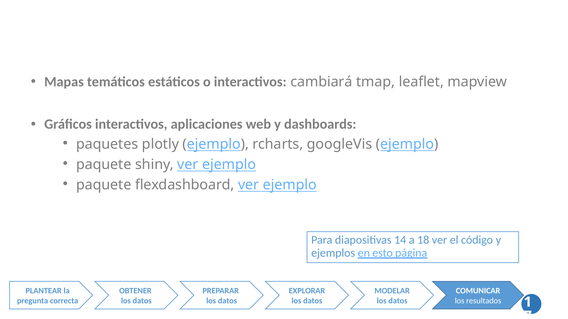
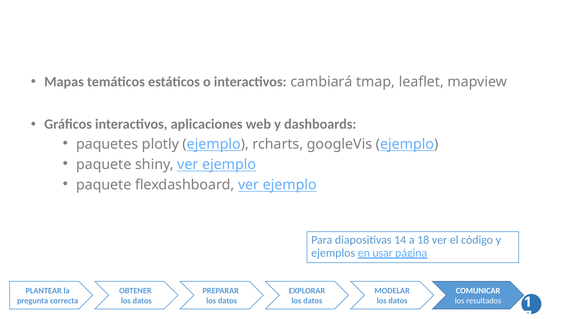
esto: esto -> usar (383, 253)
